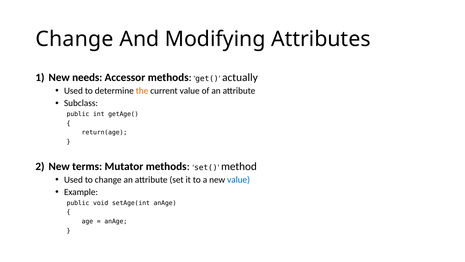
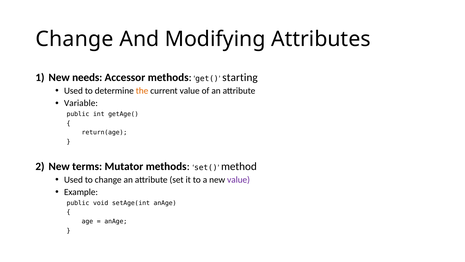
actually: actually -> starting (240, 77)
Subclass: Subclass -> Variable (81, 103)
value colour: blue -> purple (239, 179)
